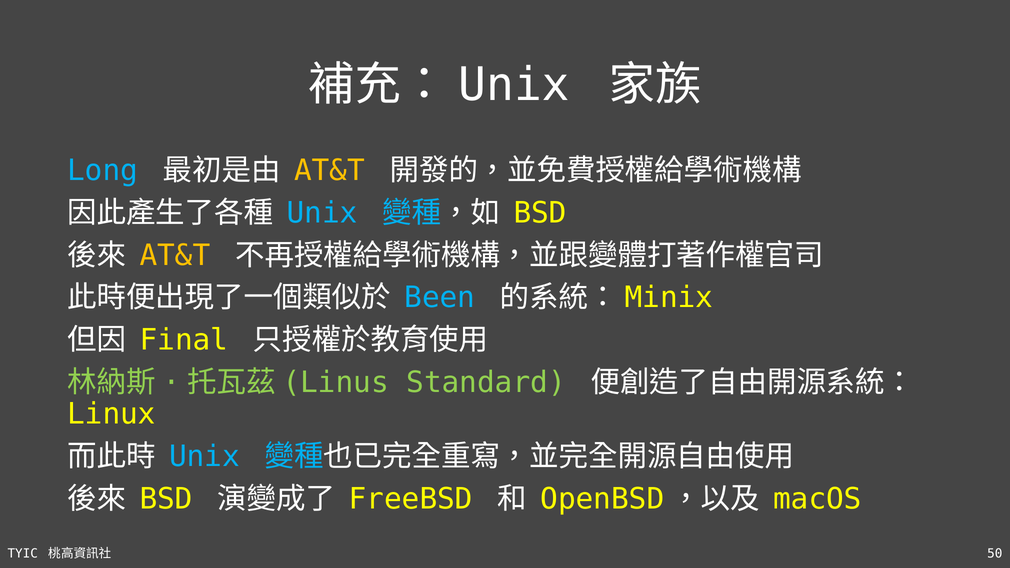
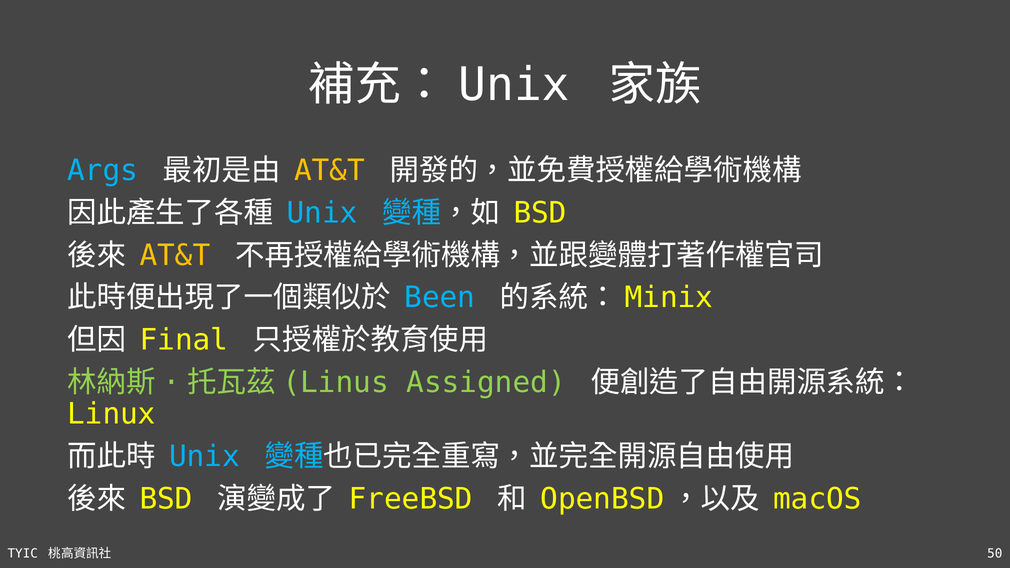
Long: Long -> Args (103, 171)
Standard: Standard -> Assigned (486, 383)
